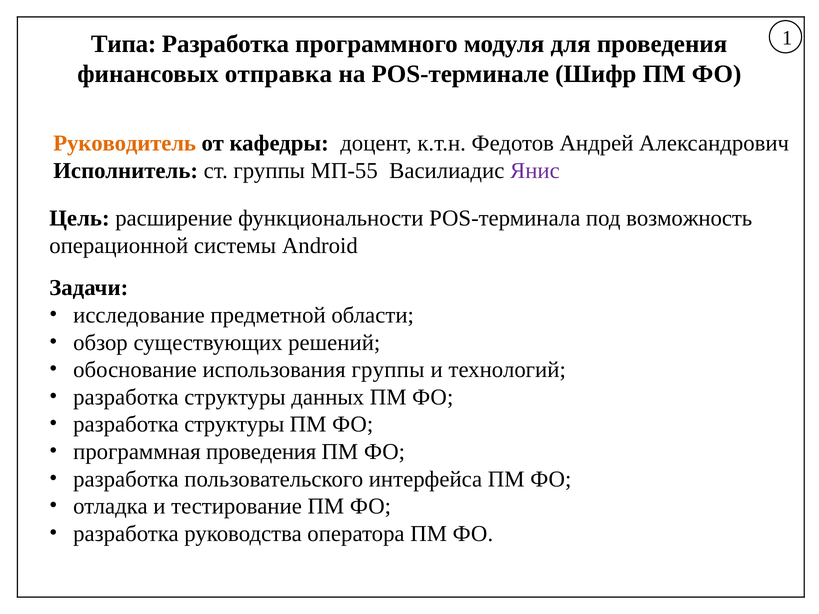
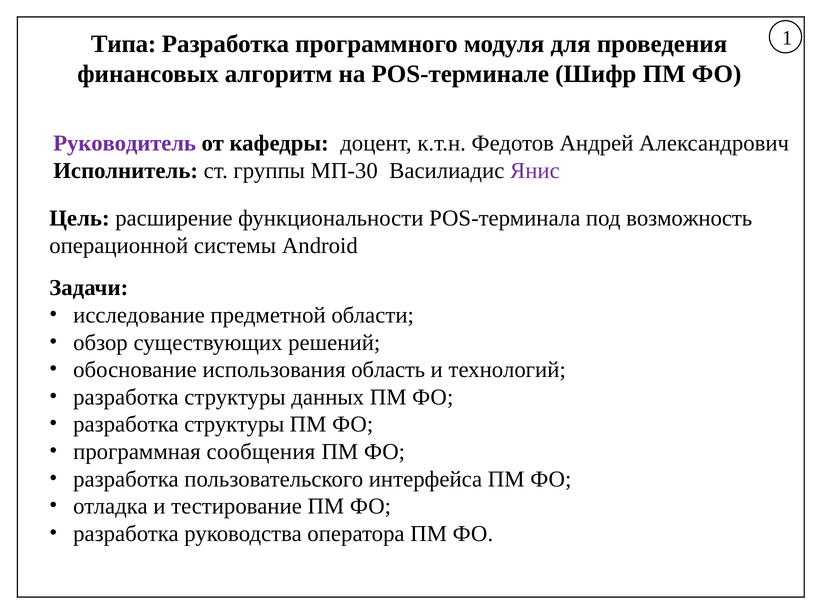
отправка: отправка -> алгоритм (279, 74)
Руководитель colour: orange -> purple (125, 143)
МП-55: МП-55 -> МП-30 (344, 171)
использования группы: группы -> область (388, 370)
программная проведения: проведения -> сообщения (261, 452)
